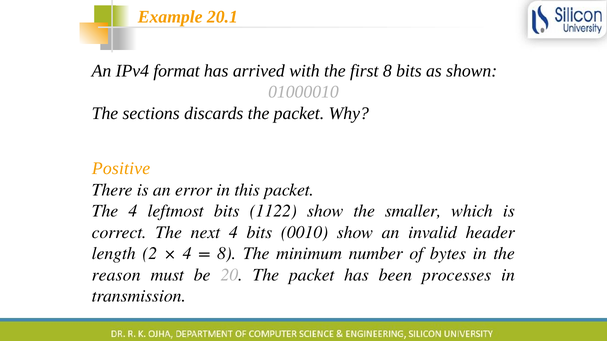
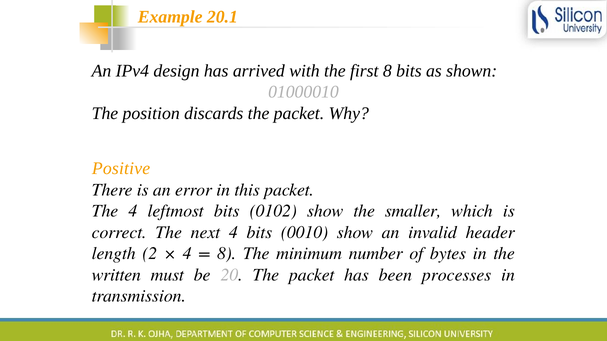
format: format -> design (177, 71)
sections: sections -> position (151, 114)
1122: 1122 -> 0102 (273, 211)
reason: reason -> written (116, 275)
